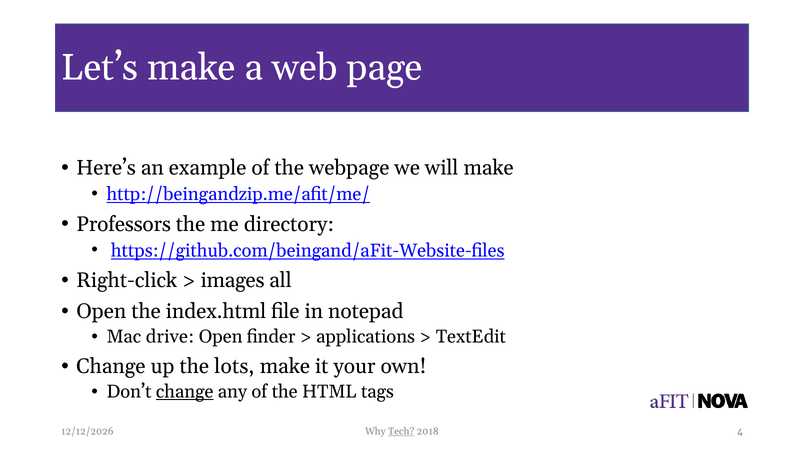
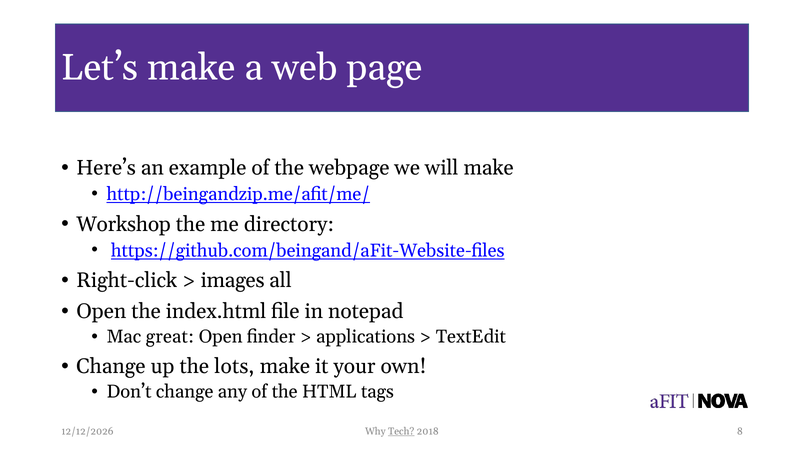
Professors: Professors -> Workshop (124, 224)
drive: drive -> great (170, 337)
change underline: present -> none (185, 392)
4: 4 -> 8 (740, 432)
